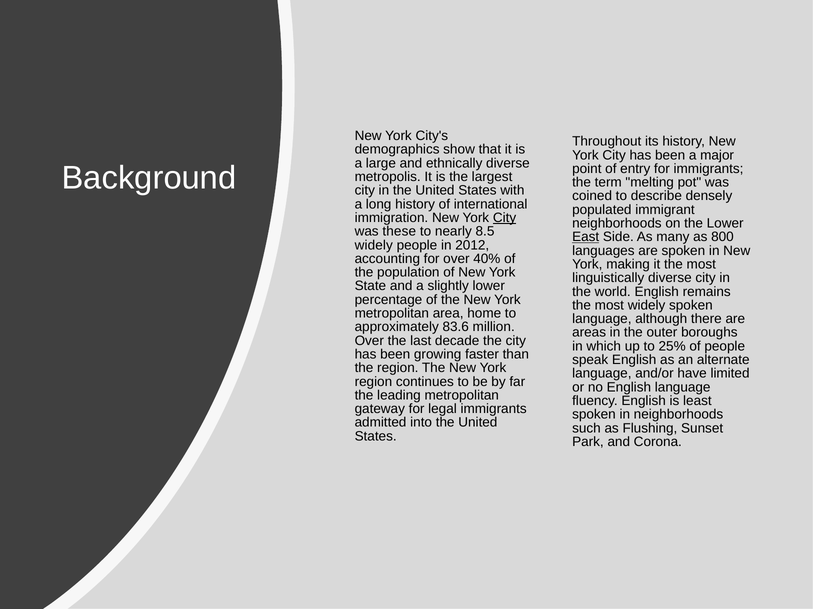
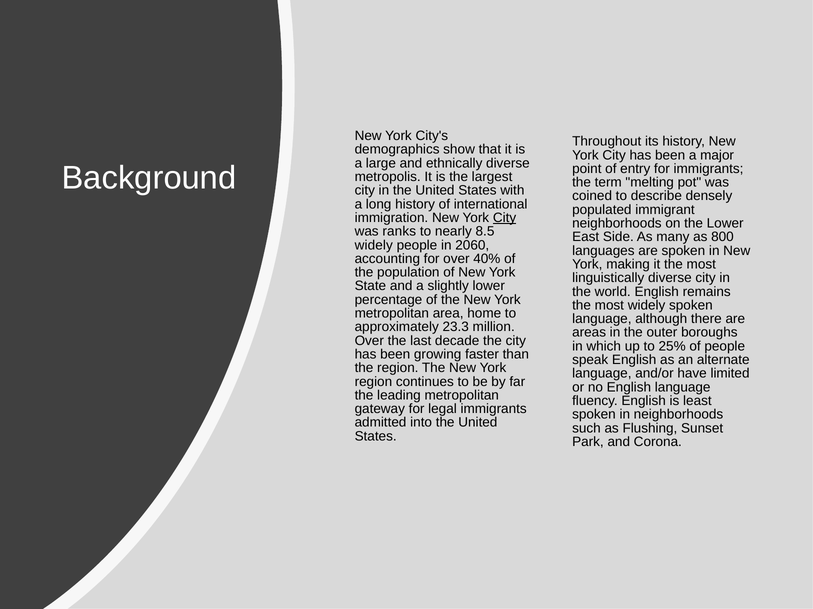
these: these -> ranks (399, 232)
East underline: present -> none (586, 237)
2012: 2012 -> 2060 (472, 245)
83.6: 83.6 -> 23.3 (456, 327)
